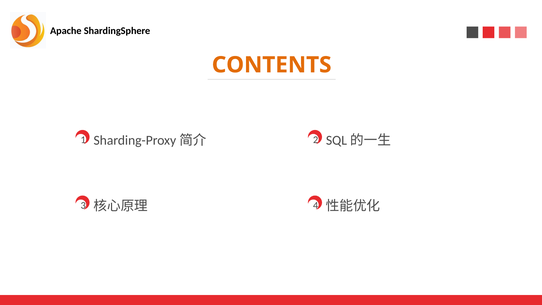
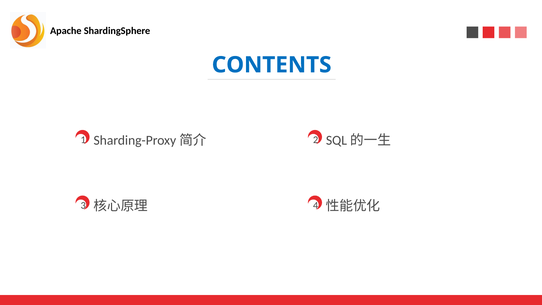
CONTENTS colour: orange -> blue (272, 65)
